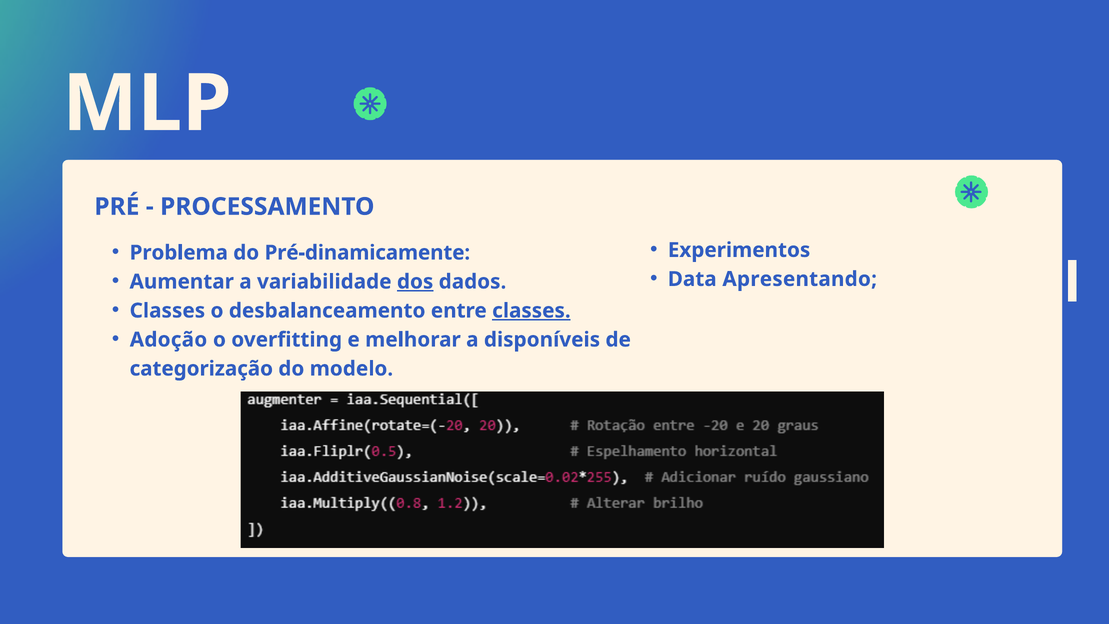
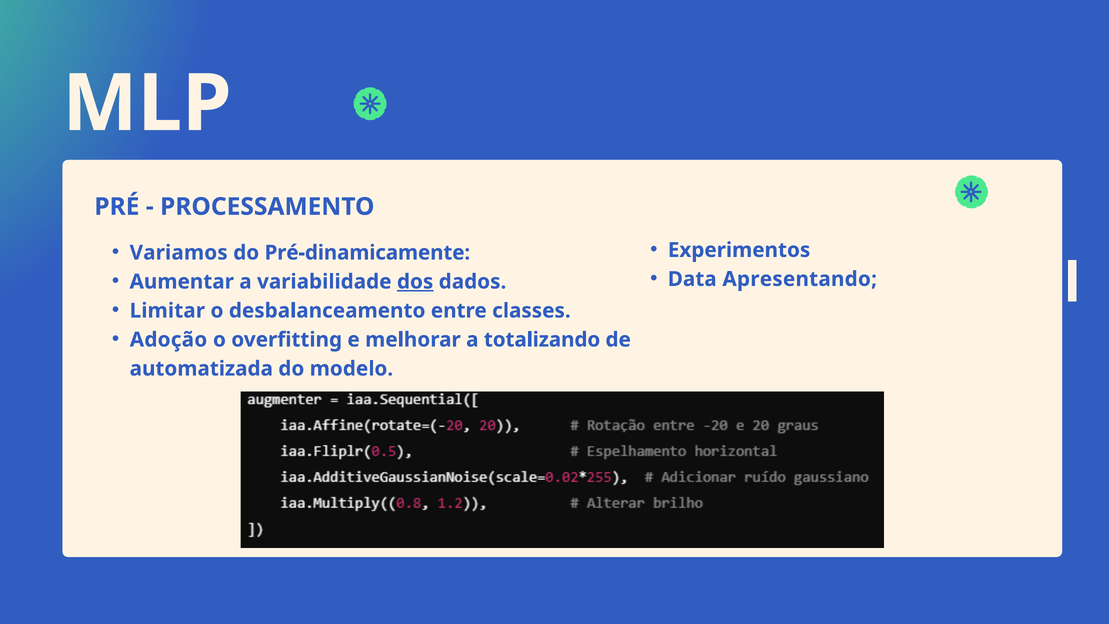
Problema: Problema -> Variamos (179, 253)
Classes: Classes -> Limitar (167, 311)
classes underline: present -> none (531, 311)
disponíveis: disponíveis -> totalizando (542, 340)
categorização: categorização -> automatizada (201, 369)
